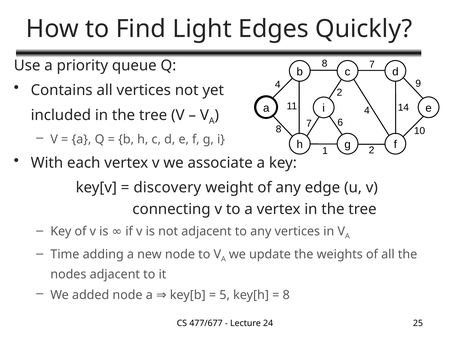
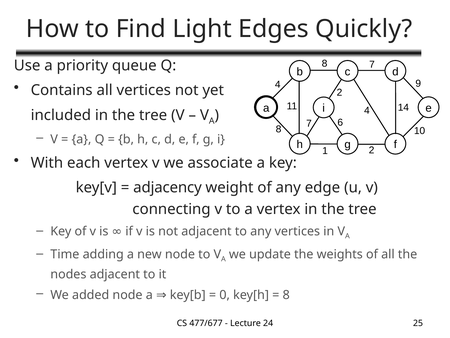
discovery: discovery -> adjacency (168, 187)
5: 5 -> 0 (225, 295)
